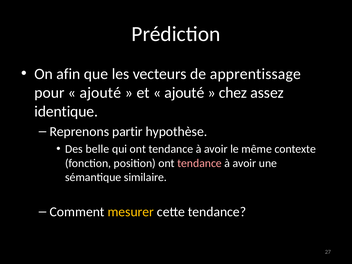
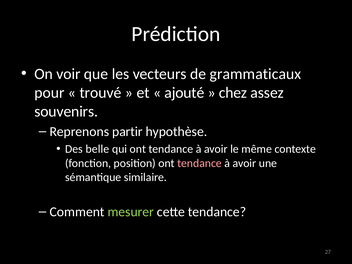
afin: afin -> voir (68, 74)
apprentissage: apprentissage -> grammaticaux (255, 74)
ajouté: ajouté -> trouvé (100, 93)
identique: identique -> souvenirs (66, 111)
mesurer colour: yellow -> light green (131, 212)
